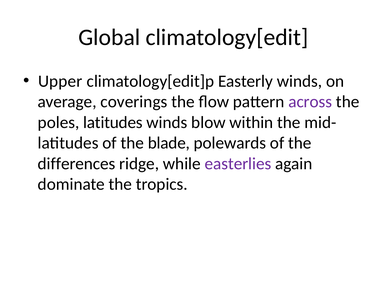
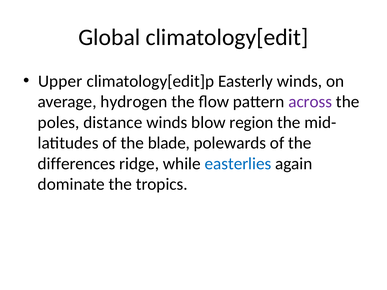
coverings: coverings -> hydrogen (134, 102)
poles latitudes: latitudes -> distance (113, 122)
within: within -> region (251, 122)
easterlies colour: purple -> blue (238, 164)
